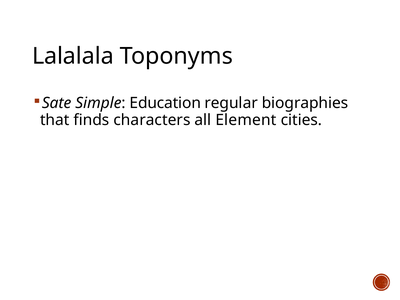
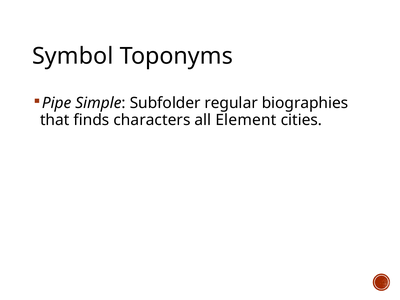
Lalalala: Lalalala -> Symbol (73, 56)
Sate: Sate -> Pipe (57, 103)
Education: Education -> Subfolder (165, 103)
